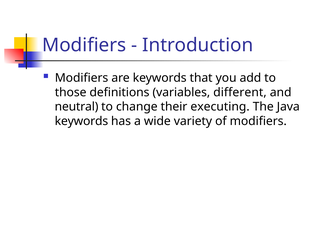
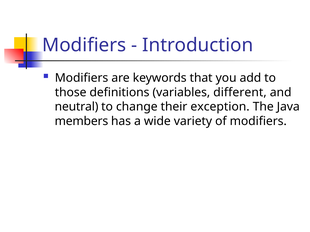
executing: executing -> exception (220, 107)
keywords: keywords -> members (81, 121)
